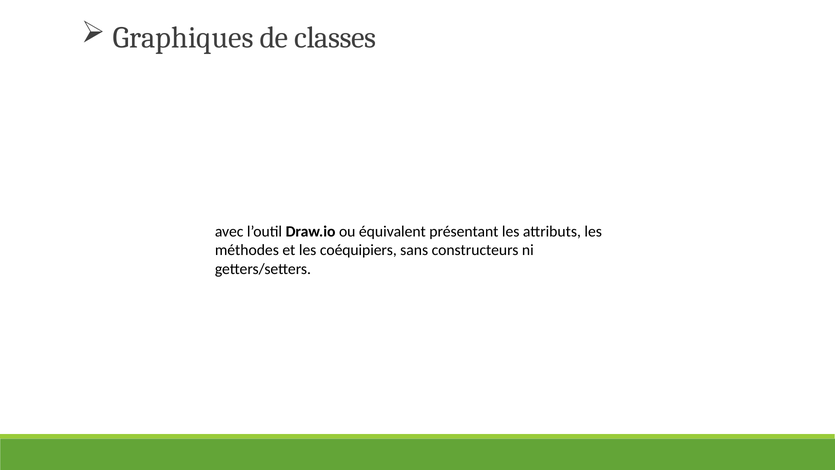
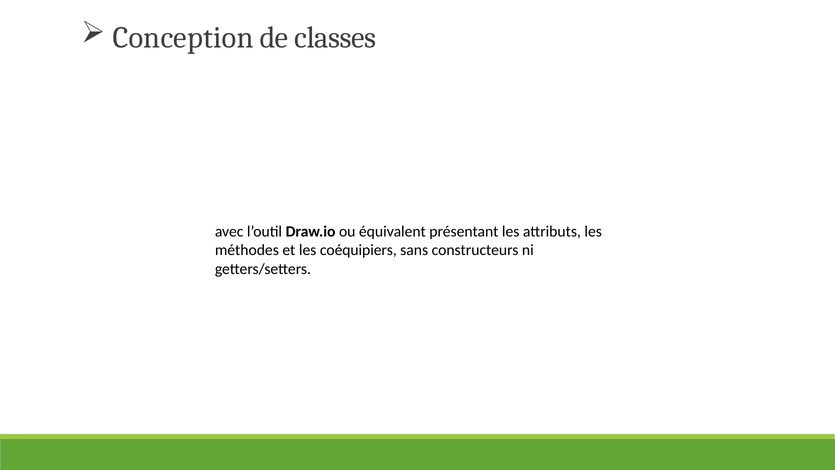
Graphiques: Graphiques -> Conception (183, 38)
